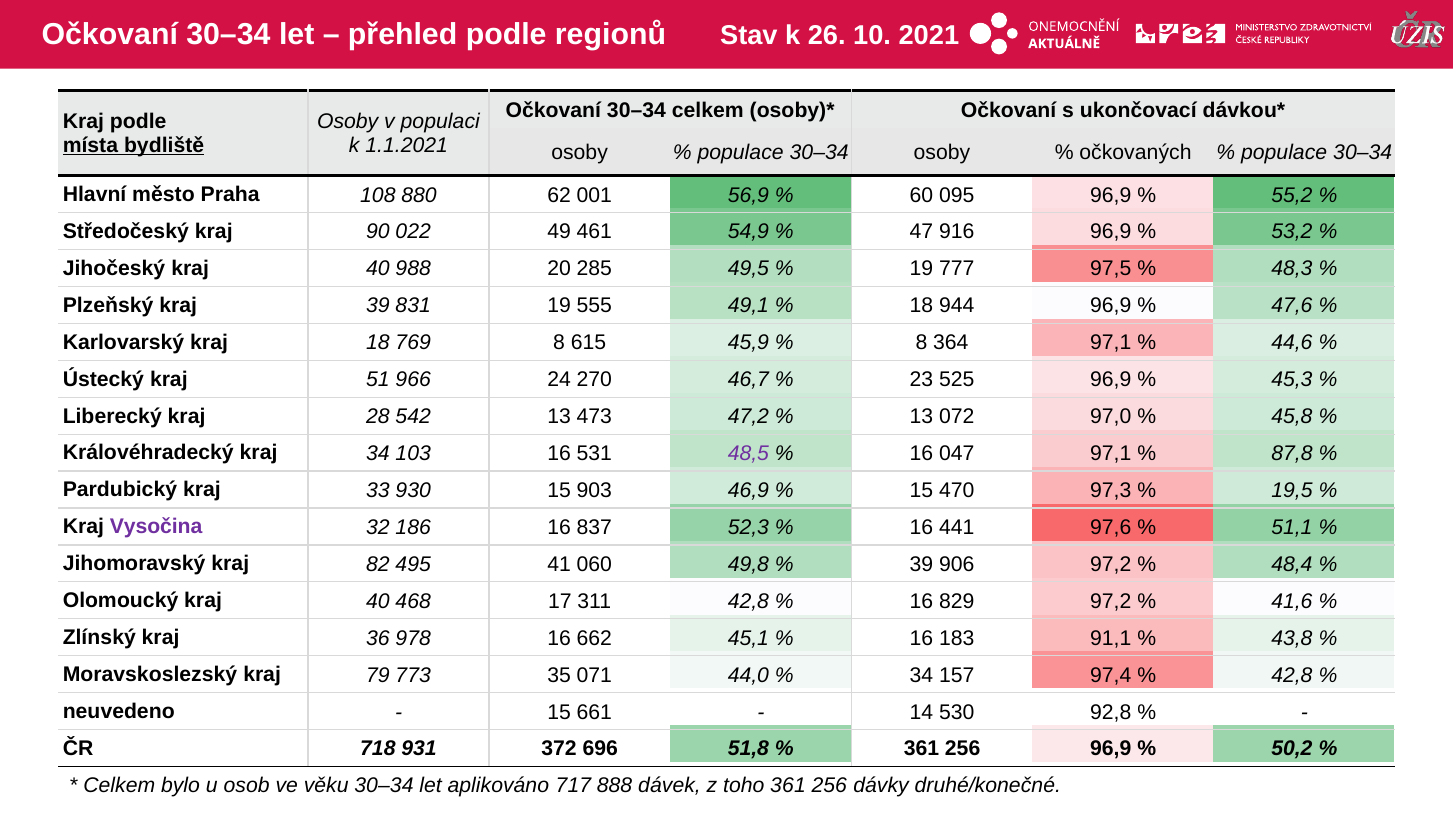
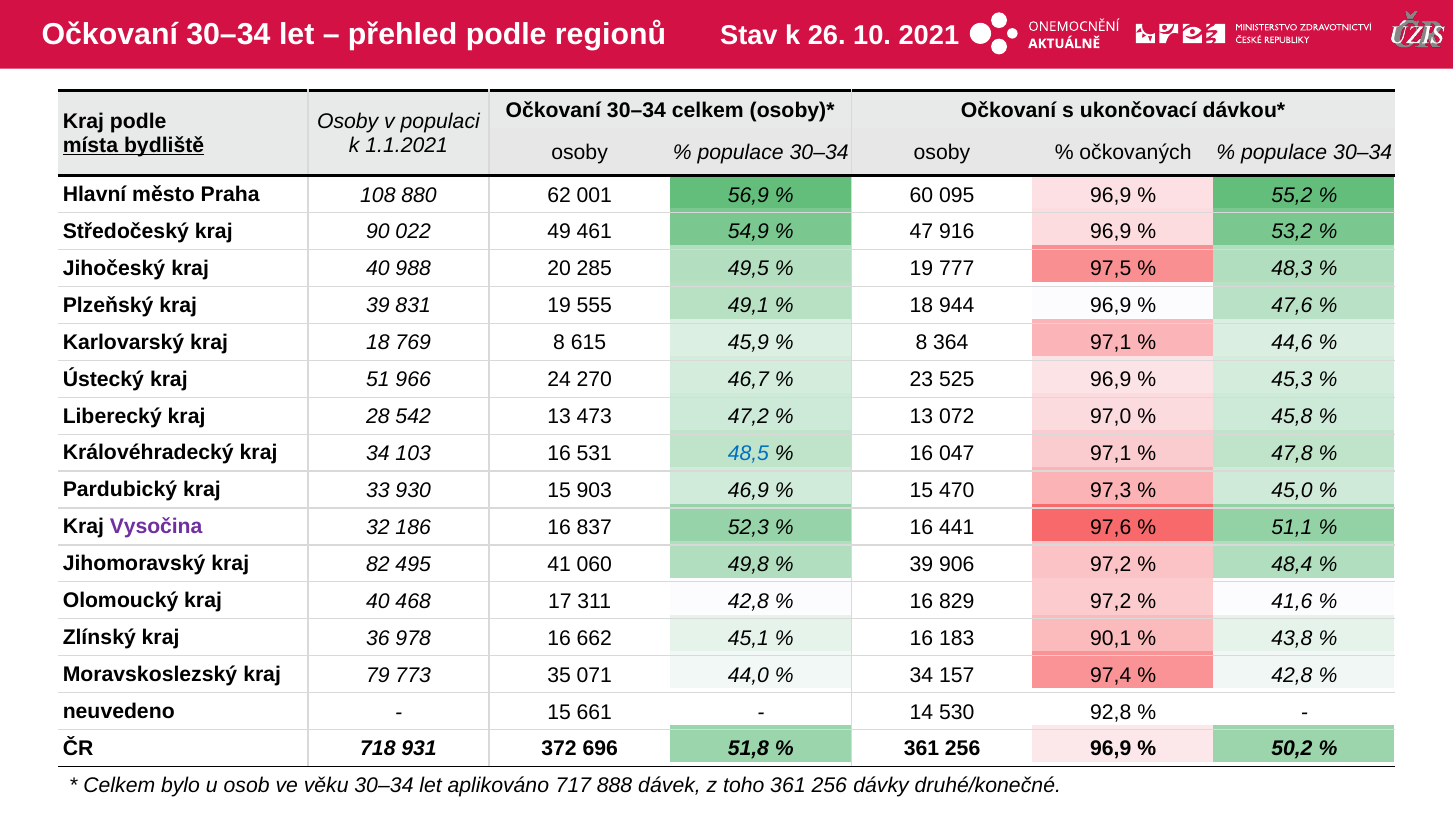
48,5 colour: purple -> blue (748, 454)
87,8: 87,8 -> 47,8 (1292, 454)
19,5: 19,5 -> 45,0 (1292, 491)
91,1: 91,1 -> 90,1 (1111, 638)
